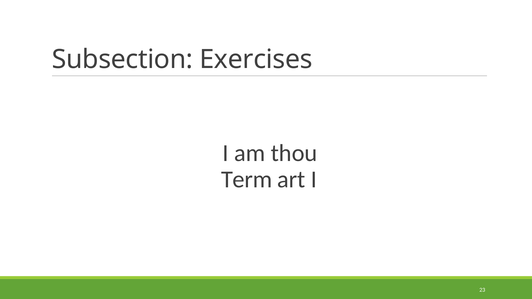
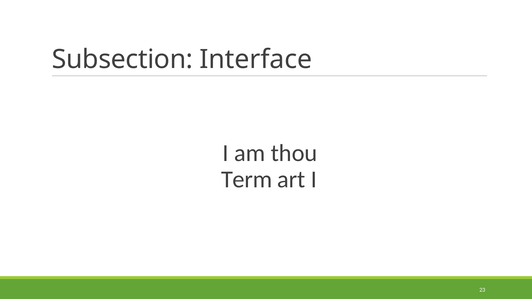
Exercises: Exercises -> Interface (256, 60)
